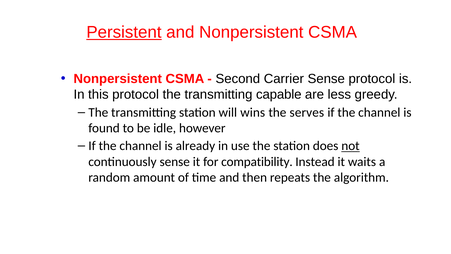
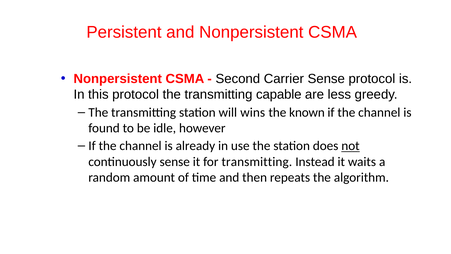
Persistent underline: present -> none (124, 32)
serves: serves -> known (307, 112)
for compatibility: compatibility -> transmitting (257, 162)
